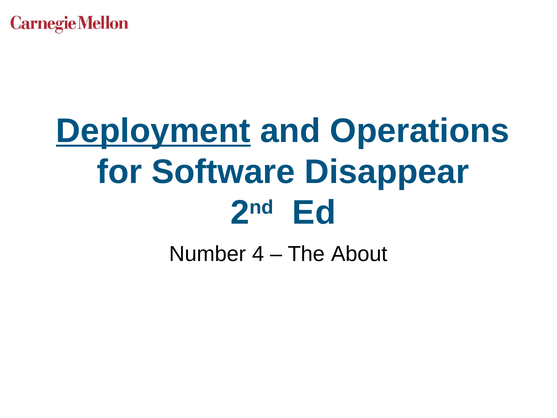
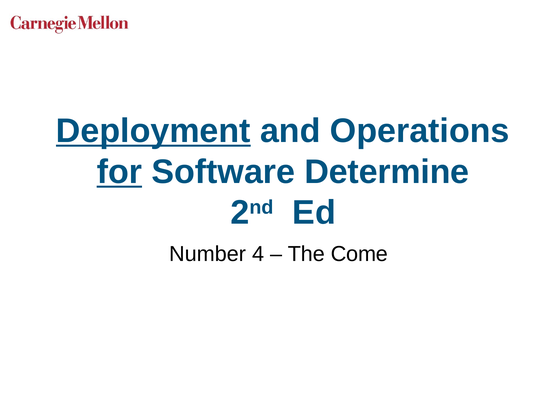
for underline: none -> present (119, 172)
Disappear: Disappear -> Determine (387, 172)
About: About -> Come (359, 254)
